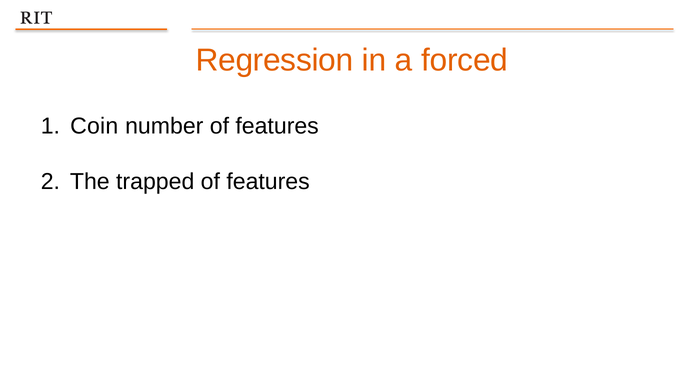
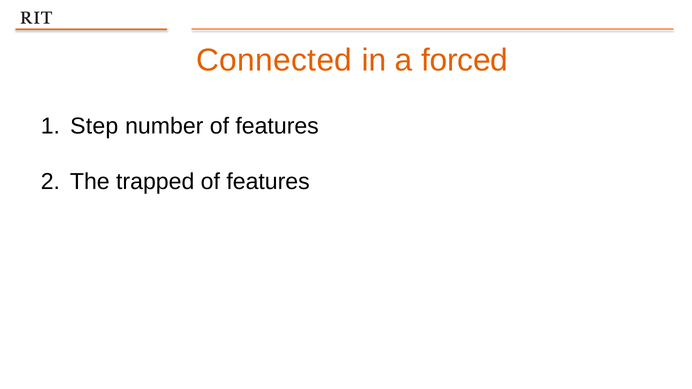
Regression: Regression -> Connected (274, 60)
Coin: Coin -> Step (94, 126)
